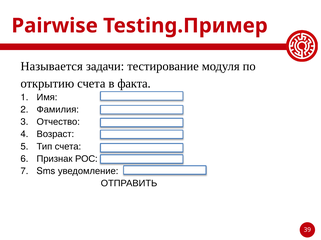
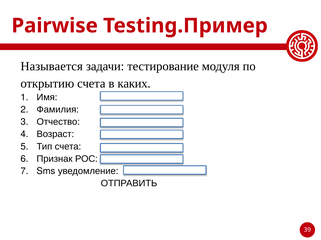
факта: факта -> каких (134, 84)
